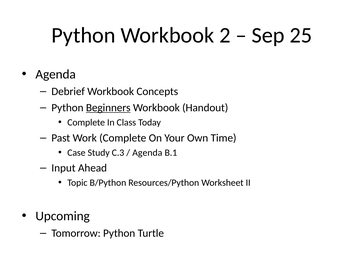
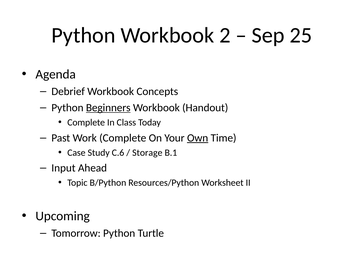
Own underline: none -> present (198, 138)
C.3: C.3 -> C.6 (118, 153)
Agenda: Agenda -> Storage (147, 153)
